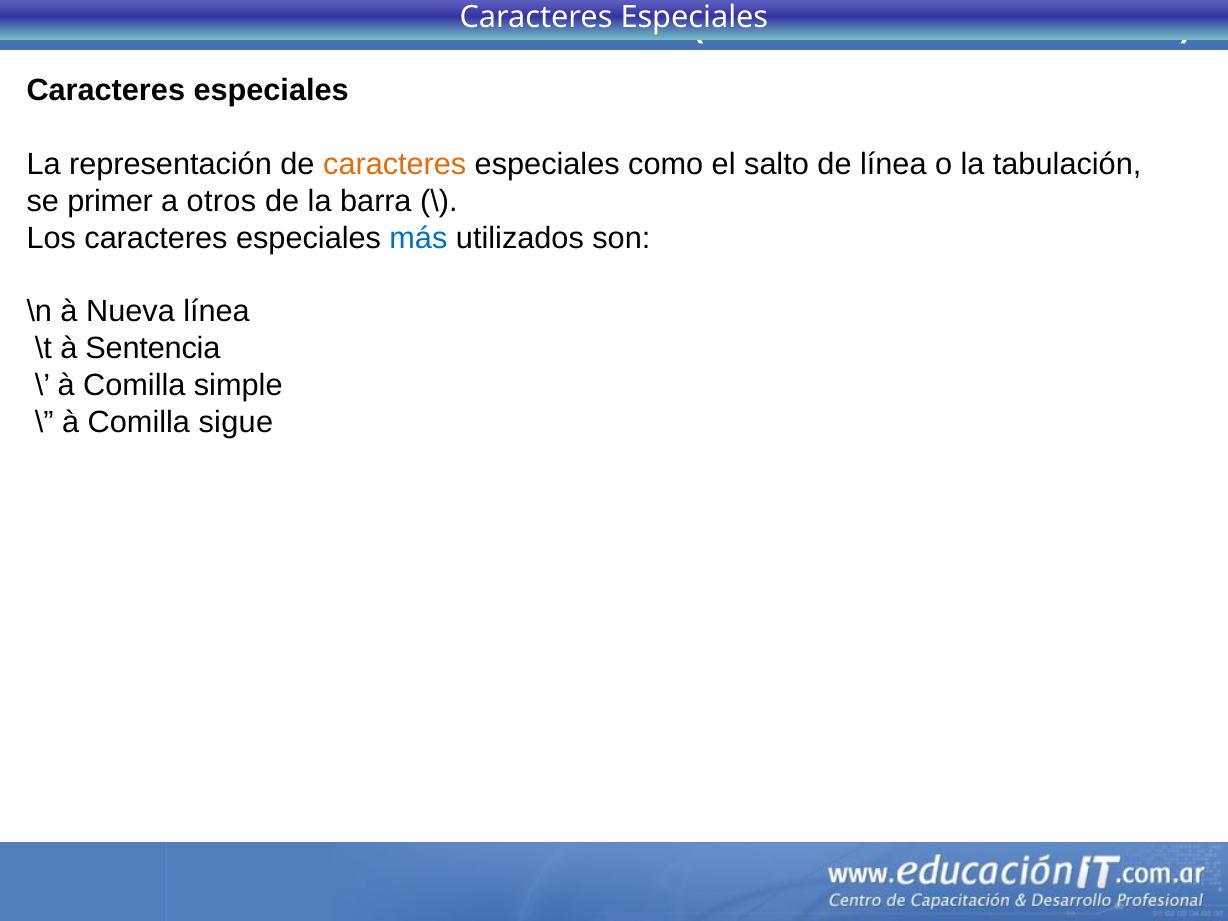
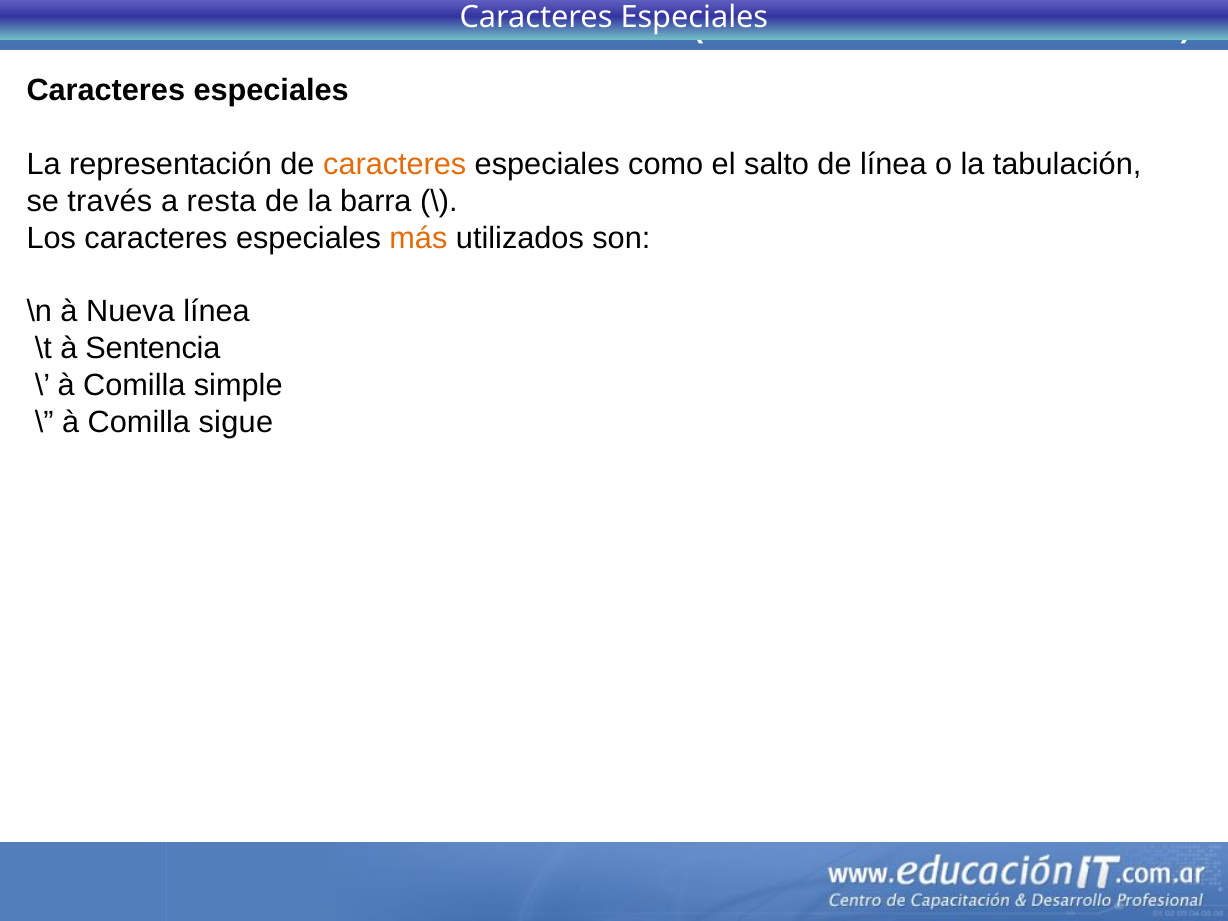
primer: primer -> través (110, 201)
otros: otros -> resta (221, 201)
más colour: blue -> orange (418, 238)
